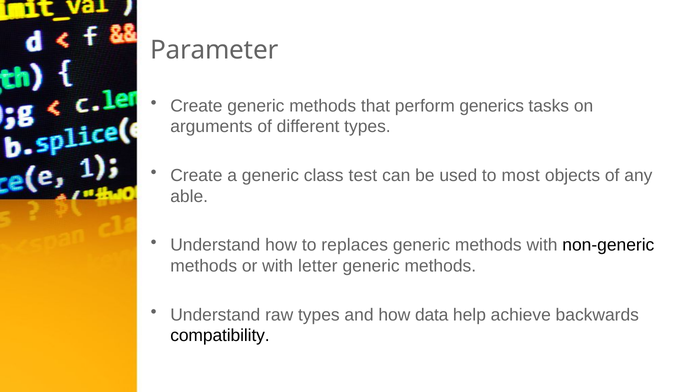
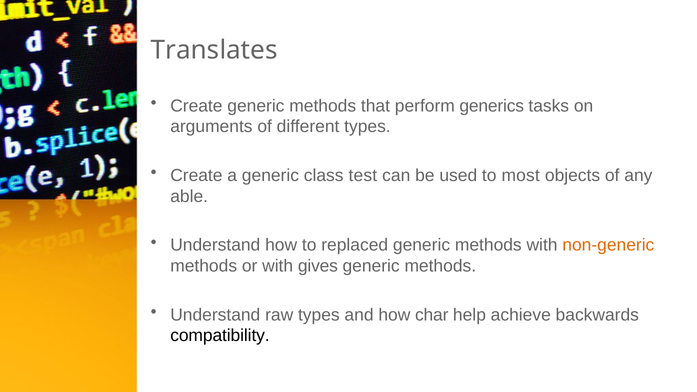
Parameter: Parameter -> Translates (214, 50)
replaces: replaces -> replaced (355, 245)
non-generic colour: black -> orange (608, 245)
letter: letter -> gives (318, 266)
data: data -> char (432, 315)
